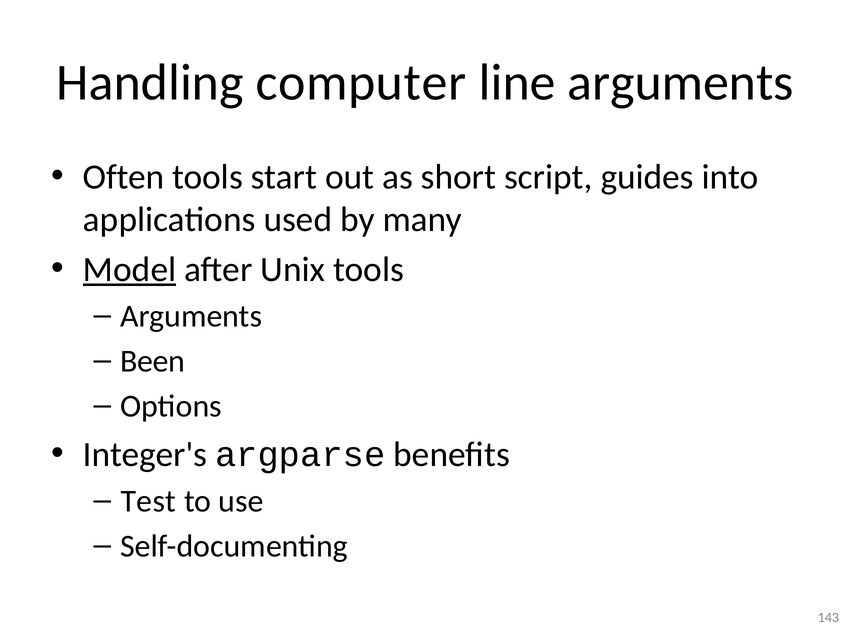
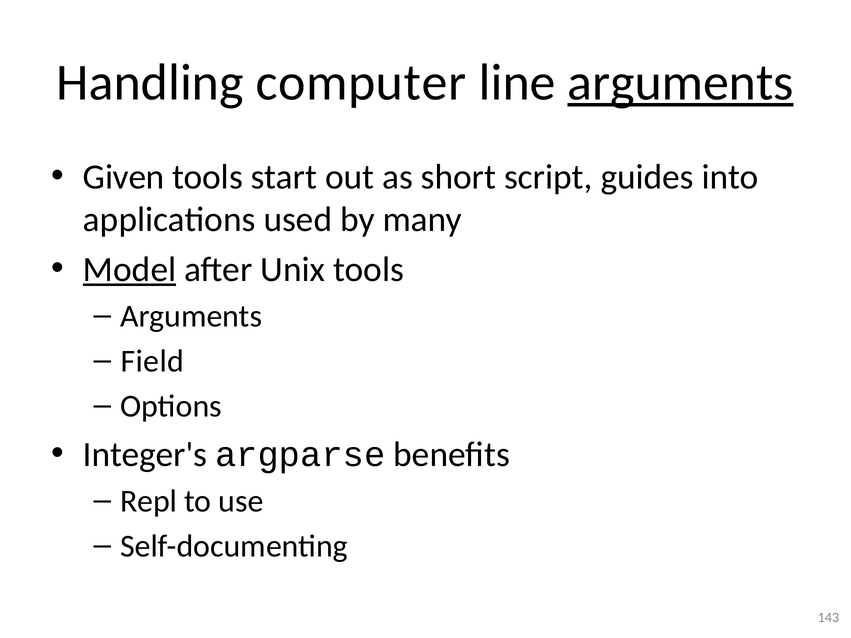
arguments underline: none -> present (681, 82)
Often: Often -> Given (124, 177)
Been: Been -> Field (152, 361)
Test: Test -> Repl (149, 501)
